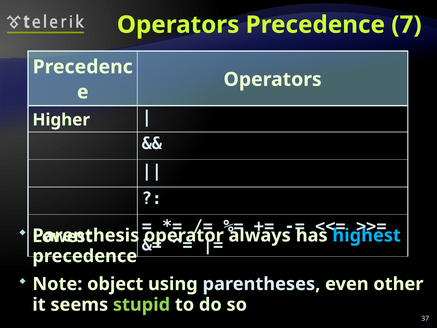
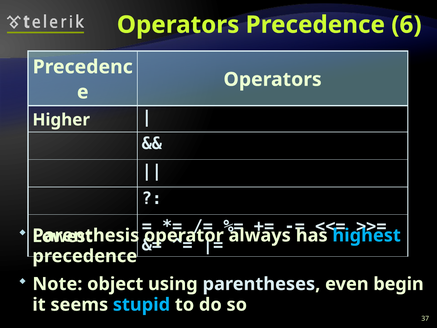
7: 7 -> 6 (406, 25)
other: other -> begin (398, 284)
stupid colour: light green -> light blue (142, 304)
